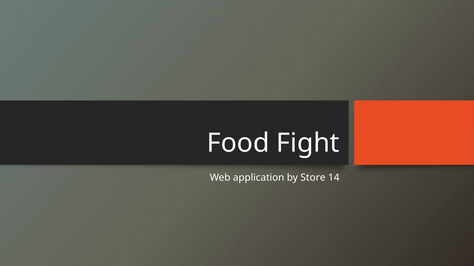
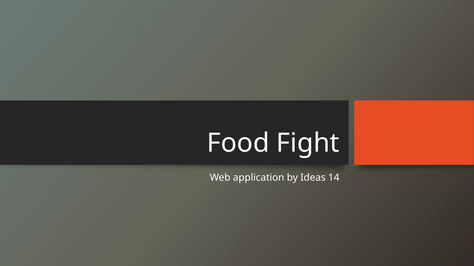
Store: Store -> Ideas (313, 178)
